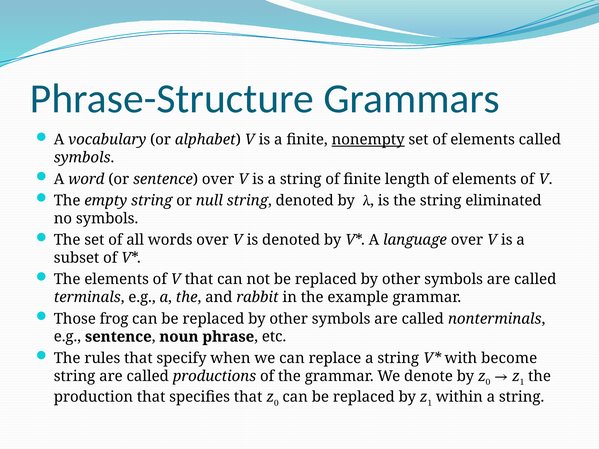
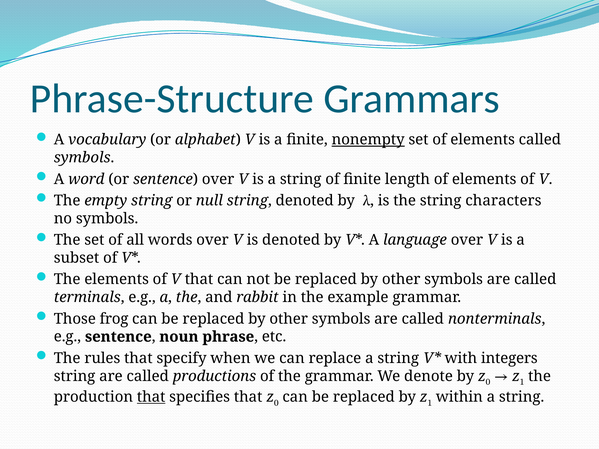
eliminated: eliminated -> characters (503, 201)
become: become -> integers (509, 358)
that underline: none -> present (151, 397)
